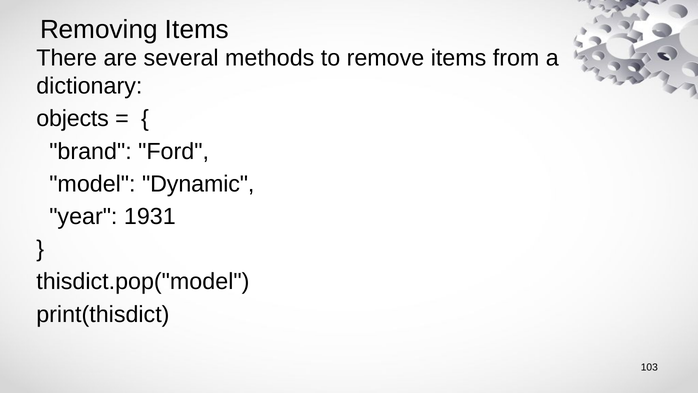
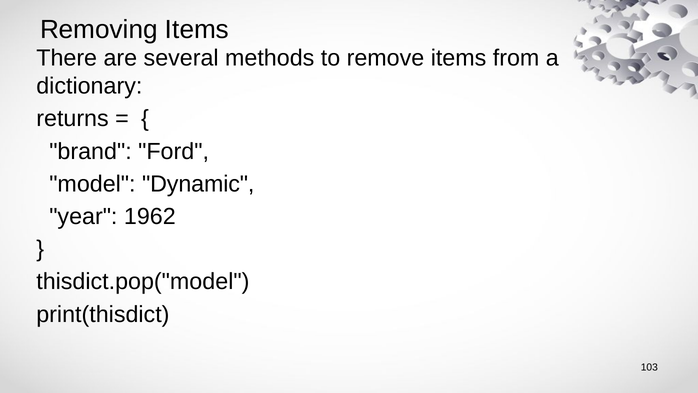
objects: objects -> returns (73, 119)
1931: 1931 -> 1962 (150, 216)
